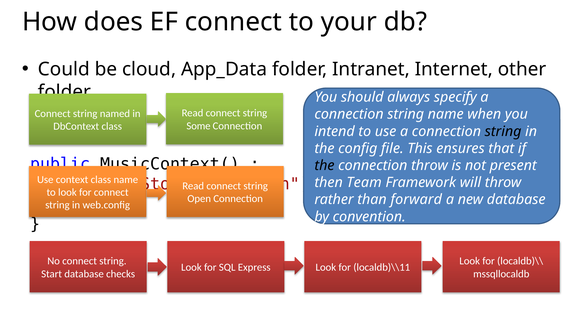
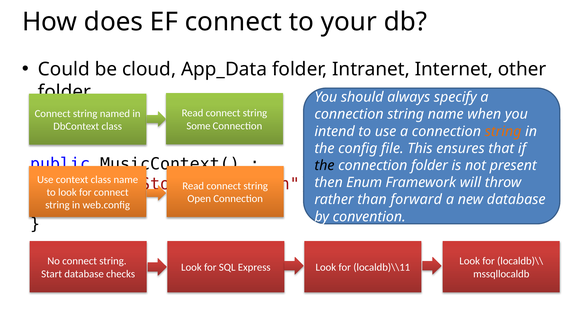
string colour: black -> orange (503, 132)
connection throw: throw -> folder (430, 166)
Team: Team -> Enum (364, 183)
